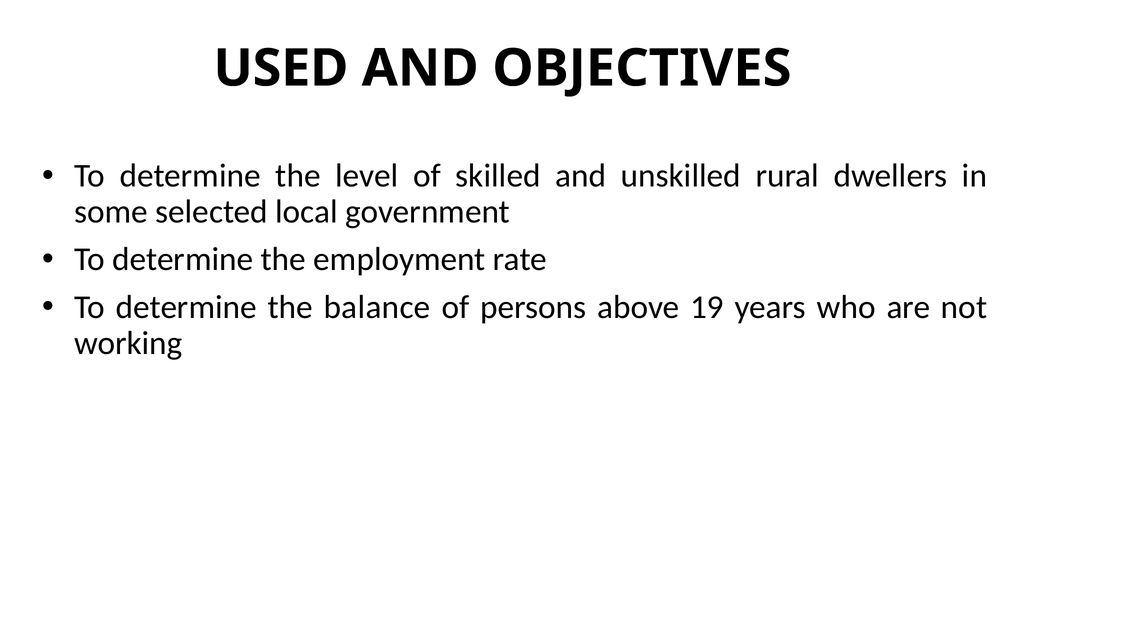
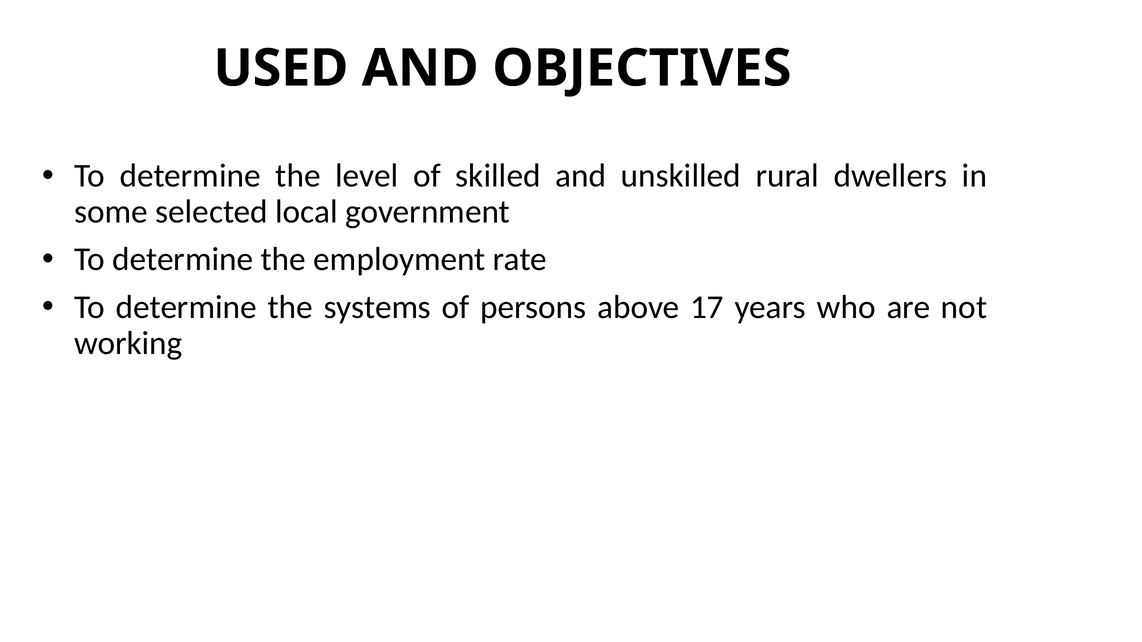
balance: balance -> systems (377, 307)
19: 19 -> 17 (707, 307)
